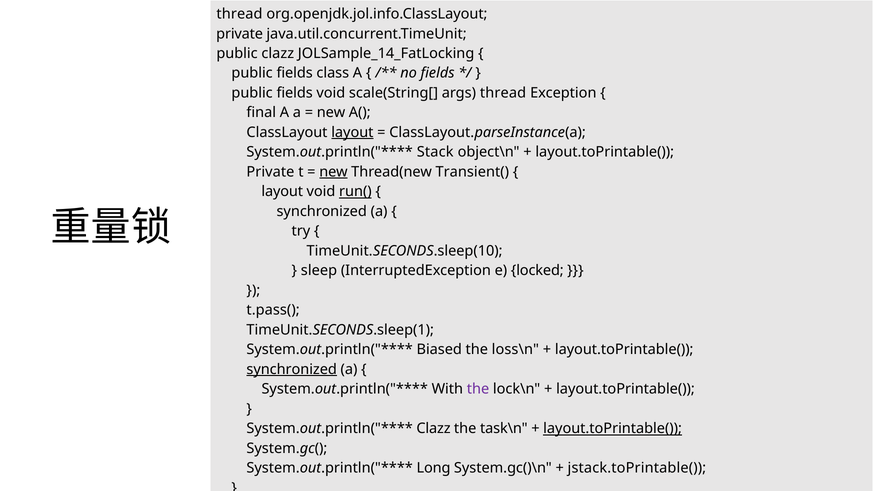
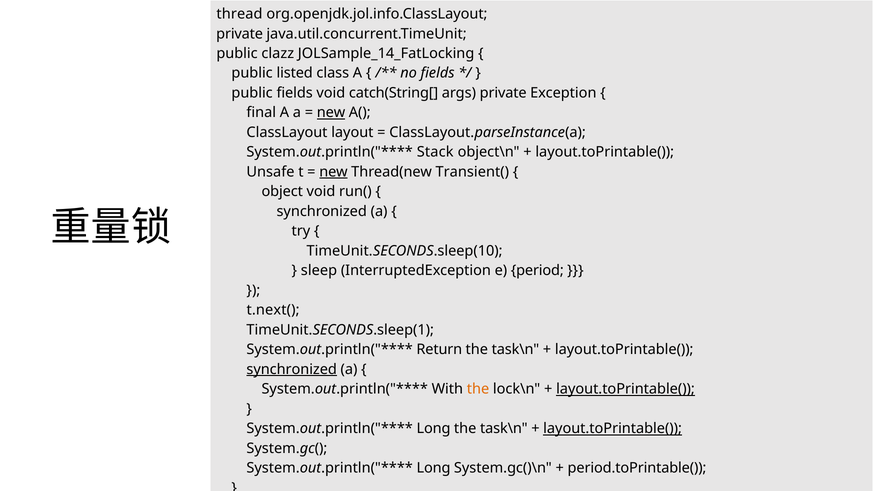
fields: fields -> listed (295, 73)
scale(String[: scale(String[ -> catch(String[ (394, 93)
args thread: thread -> private (503, 93)
new underline: none -> present (331, 113)
layout underline: present -> none (352, 132)
Private: Private -> Unsafe (270, 172)
layout: layout -> object (282, 192)
run( underline: present -> none (355, 192)
locked: locked -> period (537, 271)
t.pass(: t.pass( -> t.next( (273, 310)
Biased: Biased -> Return (439, 350)
loss\n: loss\n -> task\n (515, 350)
the colour: purple -> orange (478, 389)
layout.toPrintable( underline: none -> present (625, 389)
Clazz: Clazz -> Long (434, 429)
jstack.toPrintable(: jstack.toPrintable( -> period.toPrintable( (637, 468)
